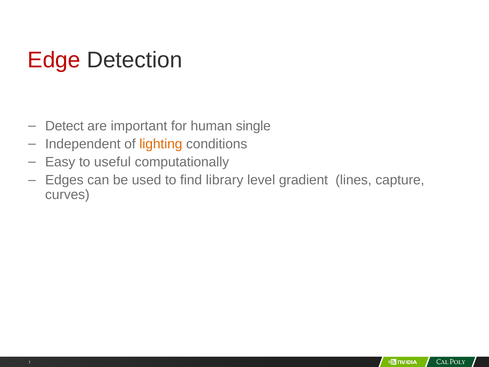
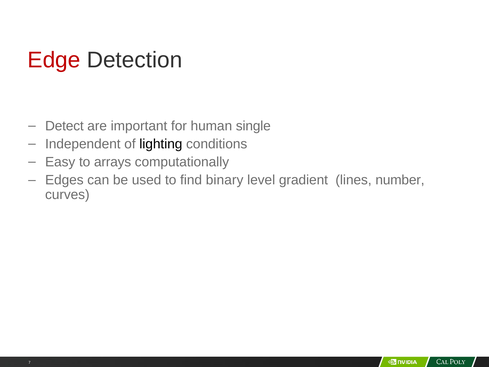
lighting colour: orange -> black (161, 144)
useful: useful -> arrays (113, 162)
library: library -> binary (225, 180)
capture: capture -> number (400, 180)
